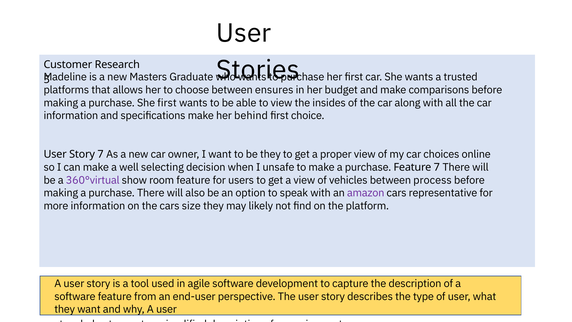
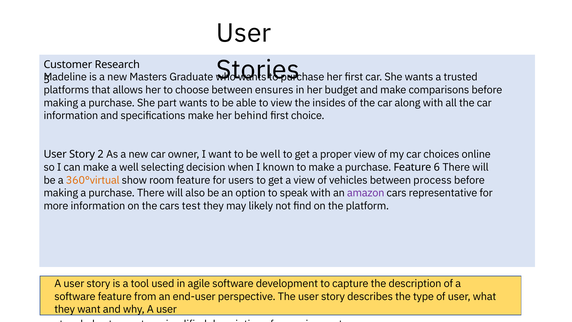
She first: first -> part (167, 103)
Story 7: 7 -> 2 (100, 154)
be they: they -> well (270, 154)
unsafe: unsafe -> known (278, 167)
Feature 7: 7 -> 6 (437, 167)
360°virtual colour: purple -> orange (93, 180)
size: size -> test (191, 206)
